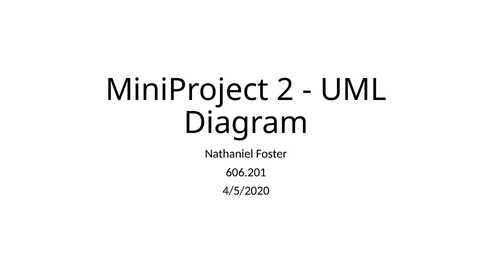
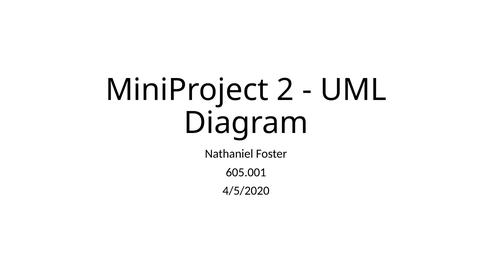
606.201: 606.201 -> 605.001 (246, 172)
